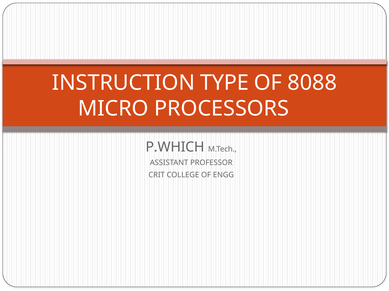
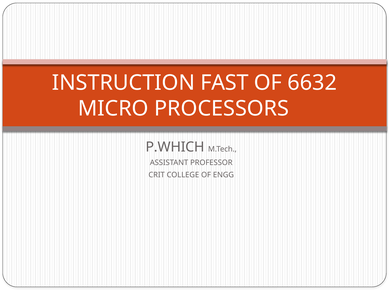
TYPE: TYPE -> FAST (224, 83)
8088: 8088 -> 6632 (312, 83)
